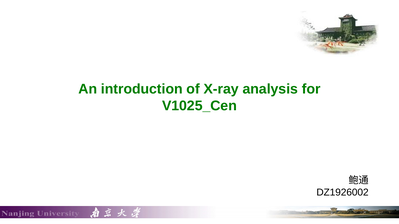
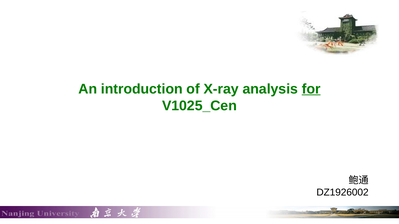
for underline: none -> present (311, 89)
